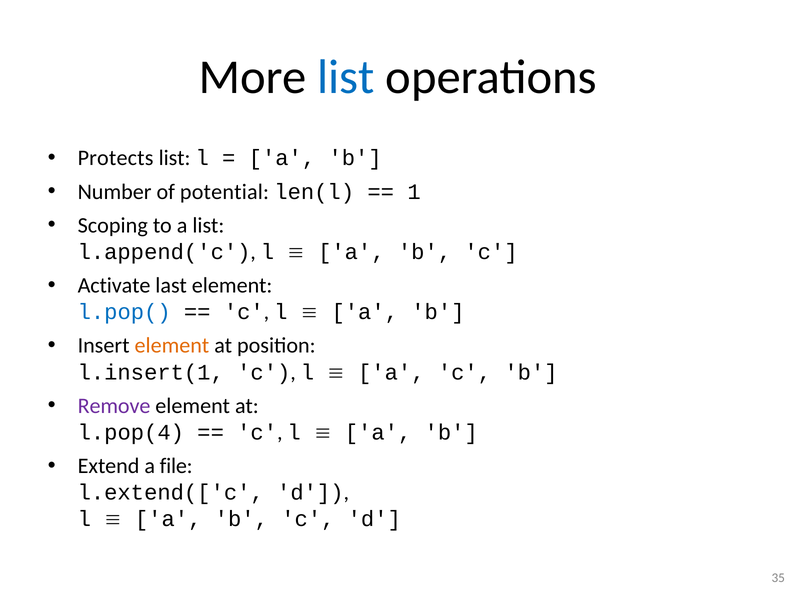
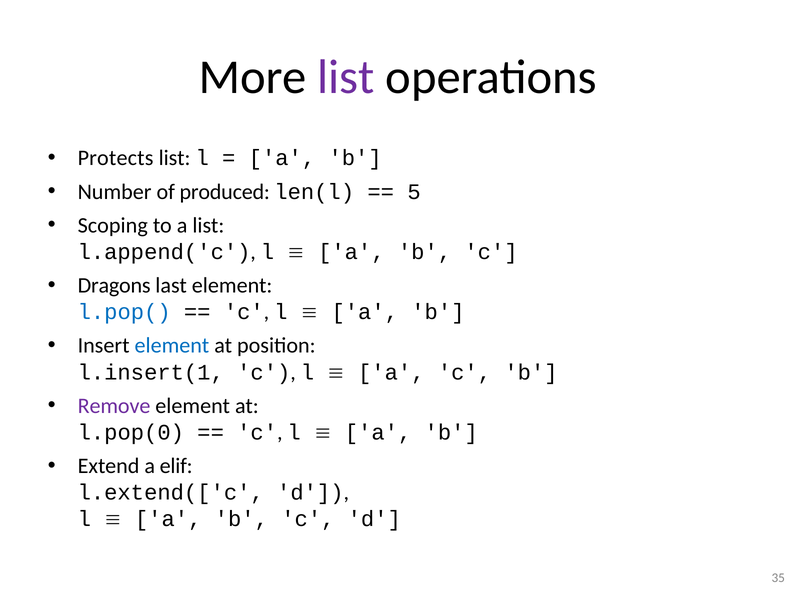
list colour: blue -> purple (346, 77)
potential: potential -> produced (225, 192)
1: 1 -> 5 (414, 192)
Activate: Activate -> Dragons (114, 286)
element colour: orange -> blue (172, 346)
l.pop(4: l.pop(4 -> l.pop(0 (131, 432)
file: file -> elif (176, 466)
